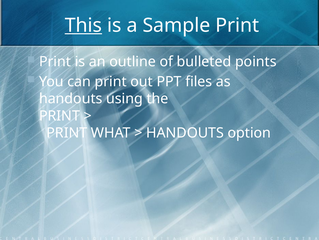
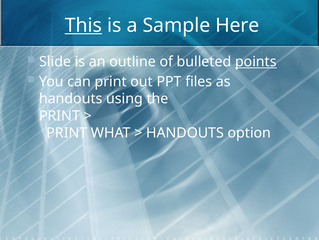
Sample Print: Print -> Here (237, 25)
Print: Print -> Slide (55, 62)
points underline: none -> present (256, 62)
